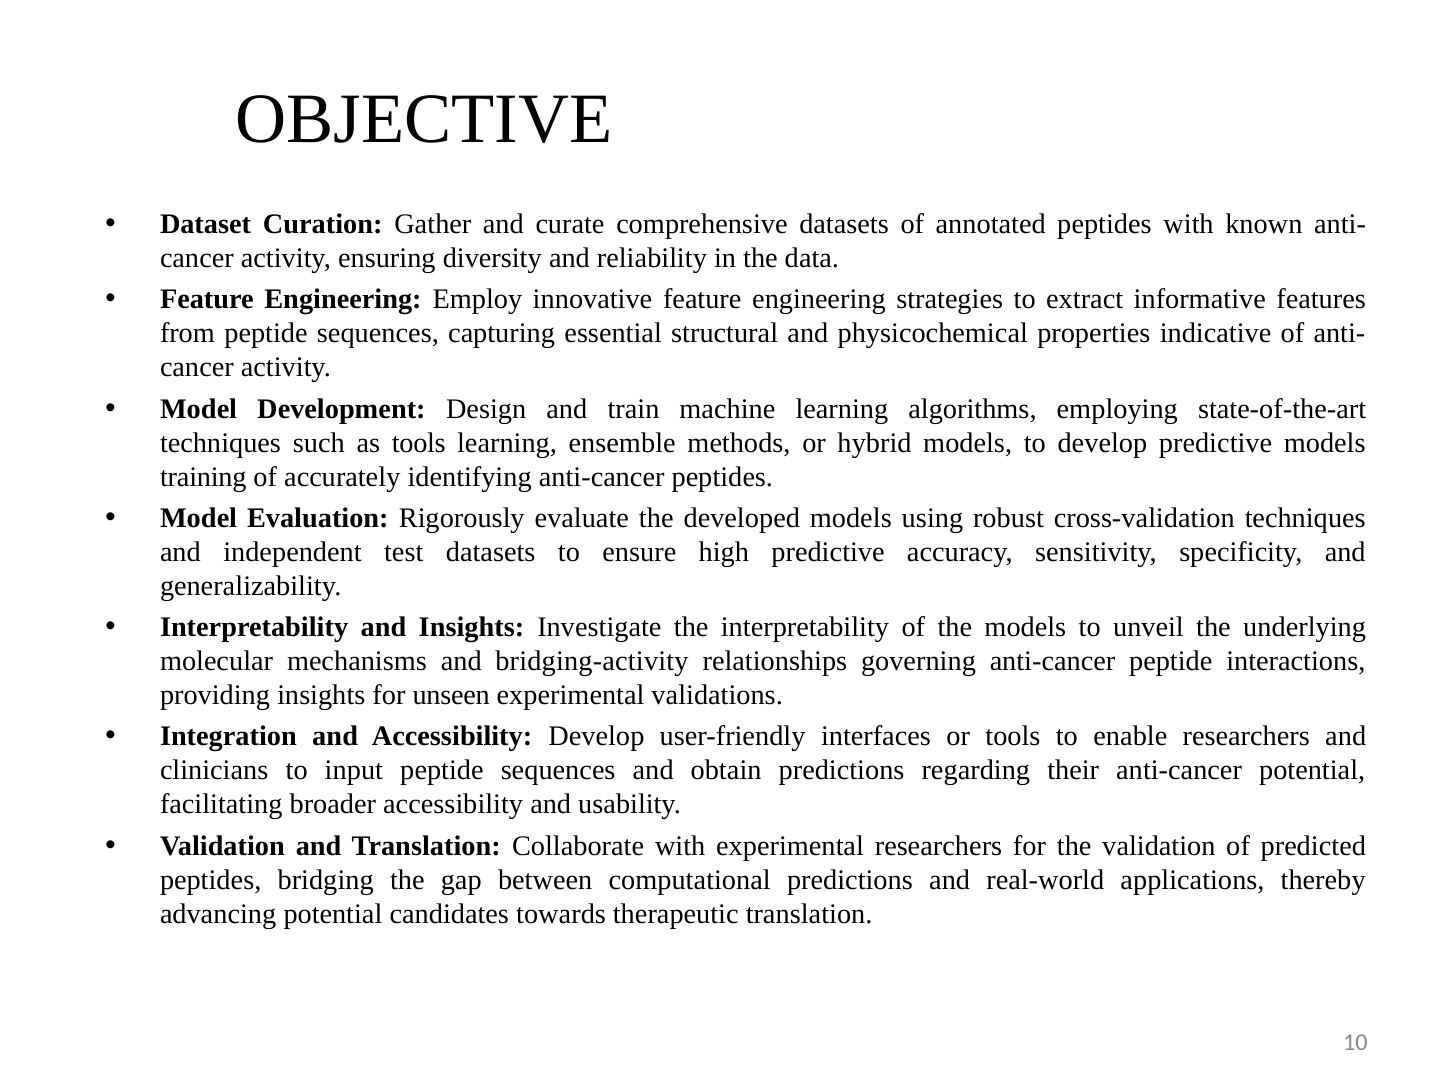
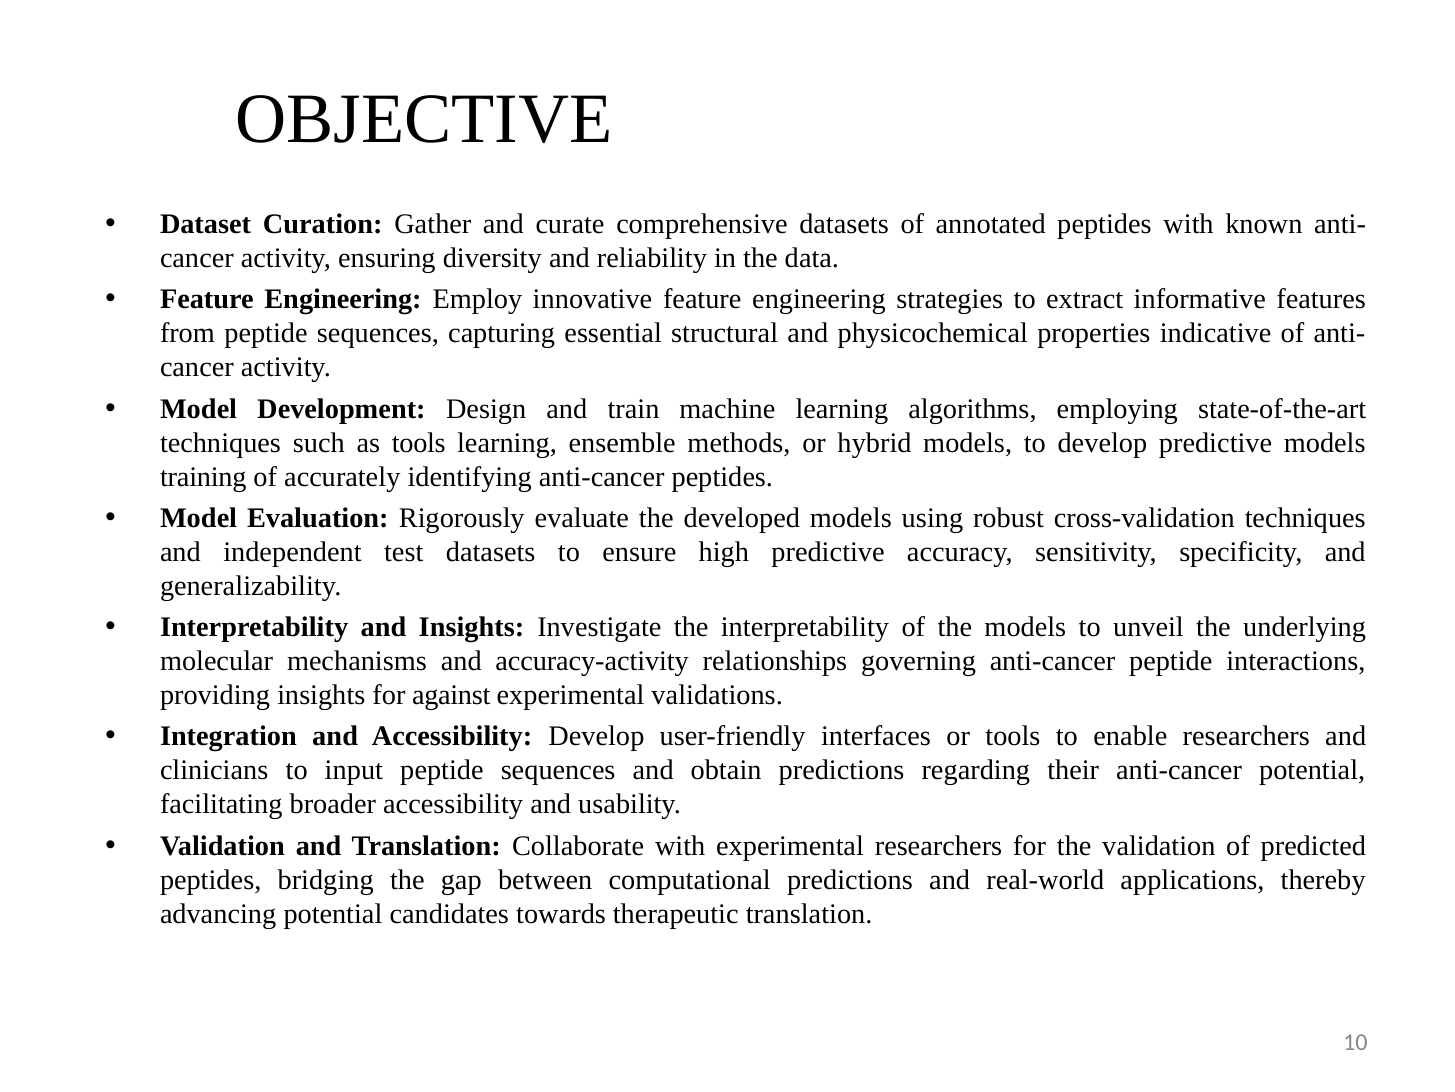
bridging-activity: bridging-activity -> accuracy-activity (592, 661)
unseen: unseen -> against (451, 695)
